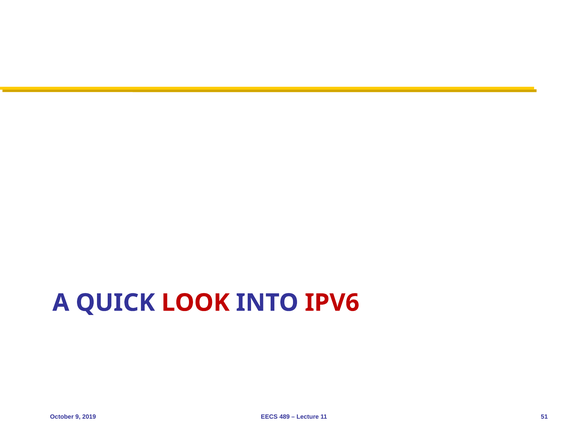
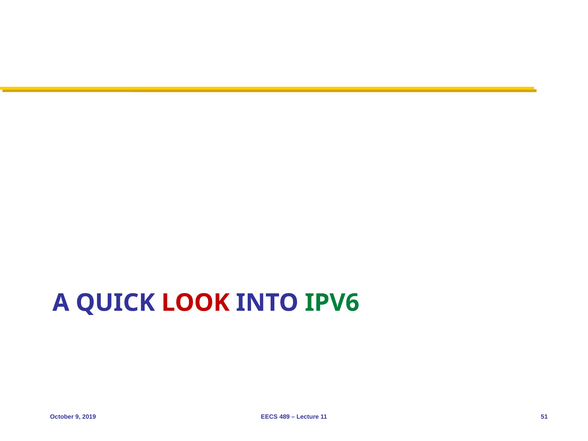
IPV6 colour: red -> green (332, 303)
